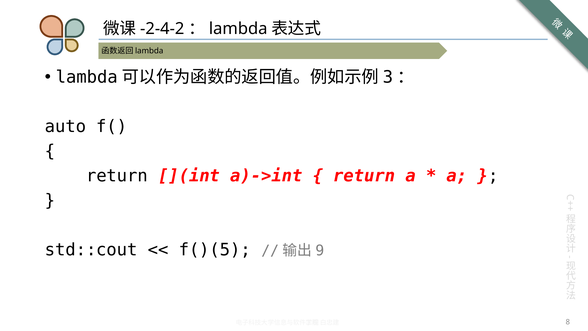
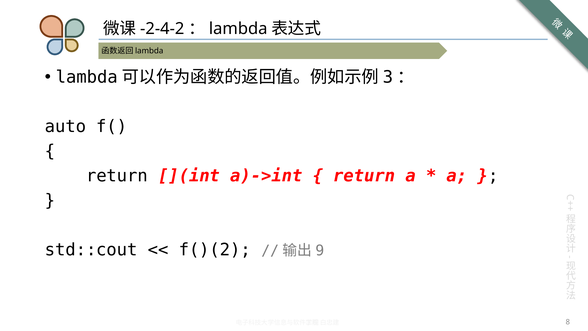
f()(5: f()(5 -> f()(2 (215, 250)
